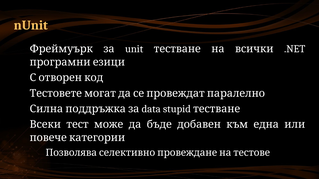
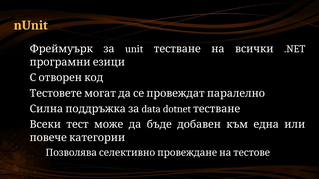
stupid: stupid -> dotnet (177, 109)
